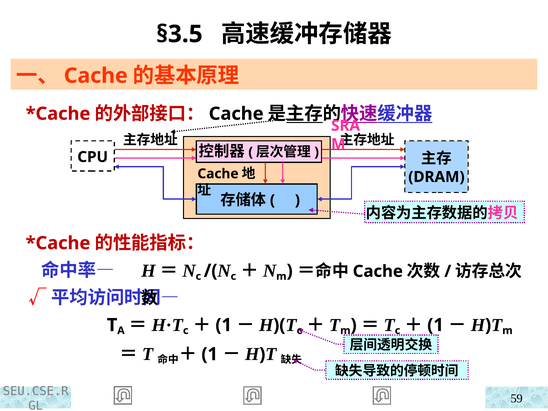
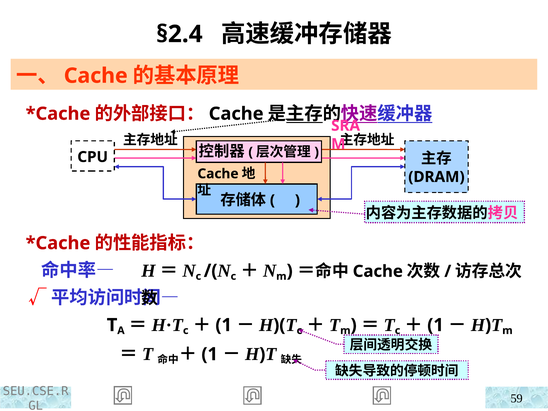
§3.5: §3.5 -> §2.4 (179, 34)
